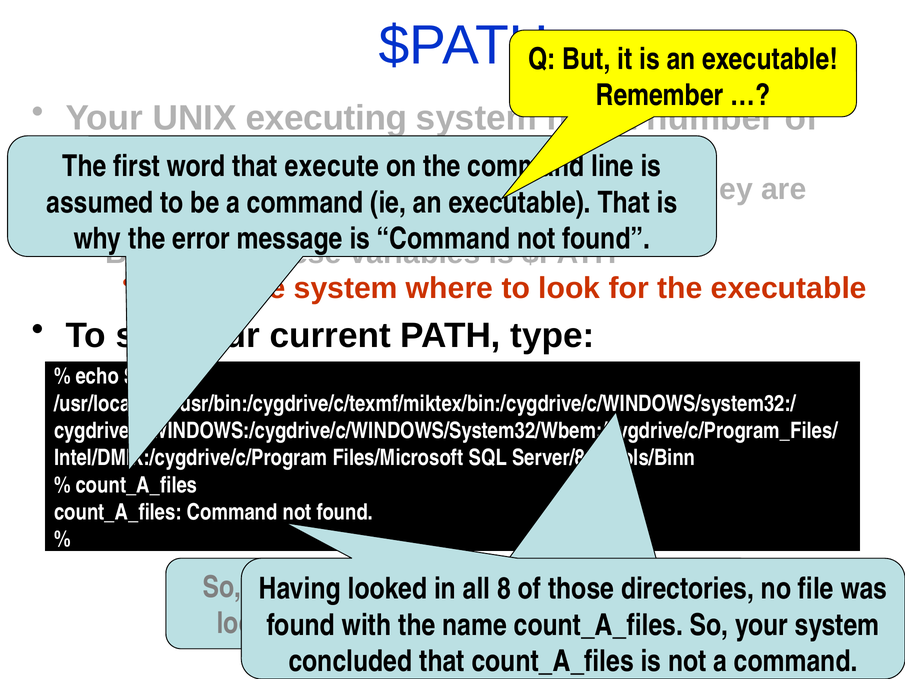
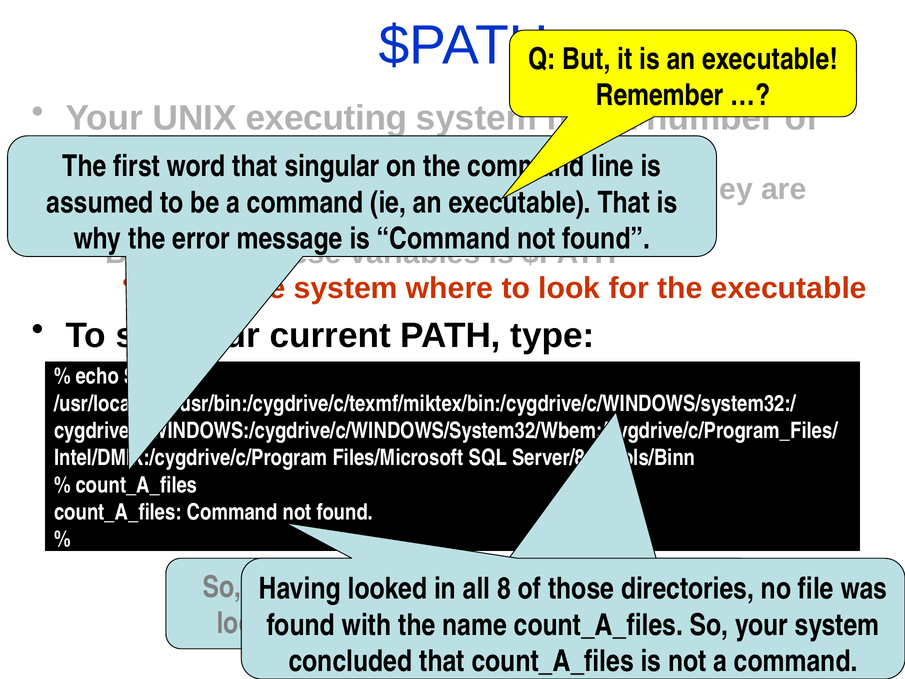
execute: execute -> singular (332, 166)
